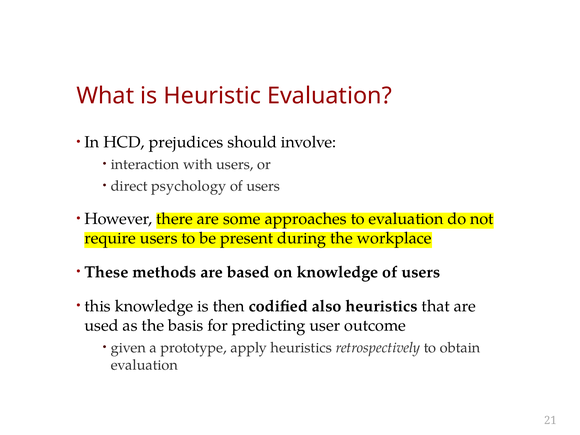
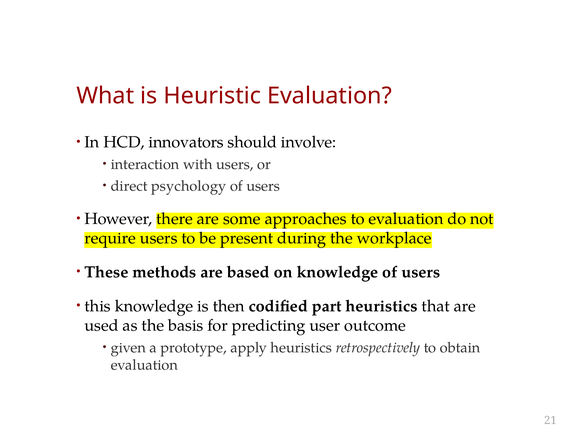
prejudices: prejudices -> innovators (186, 142)
also: also -> part (327, 306)
